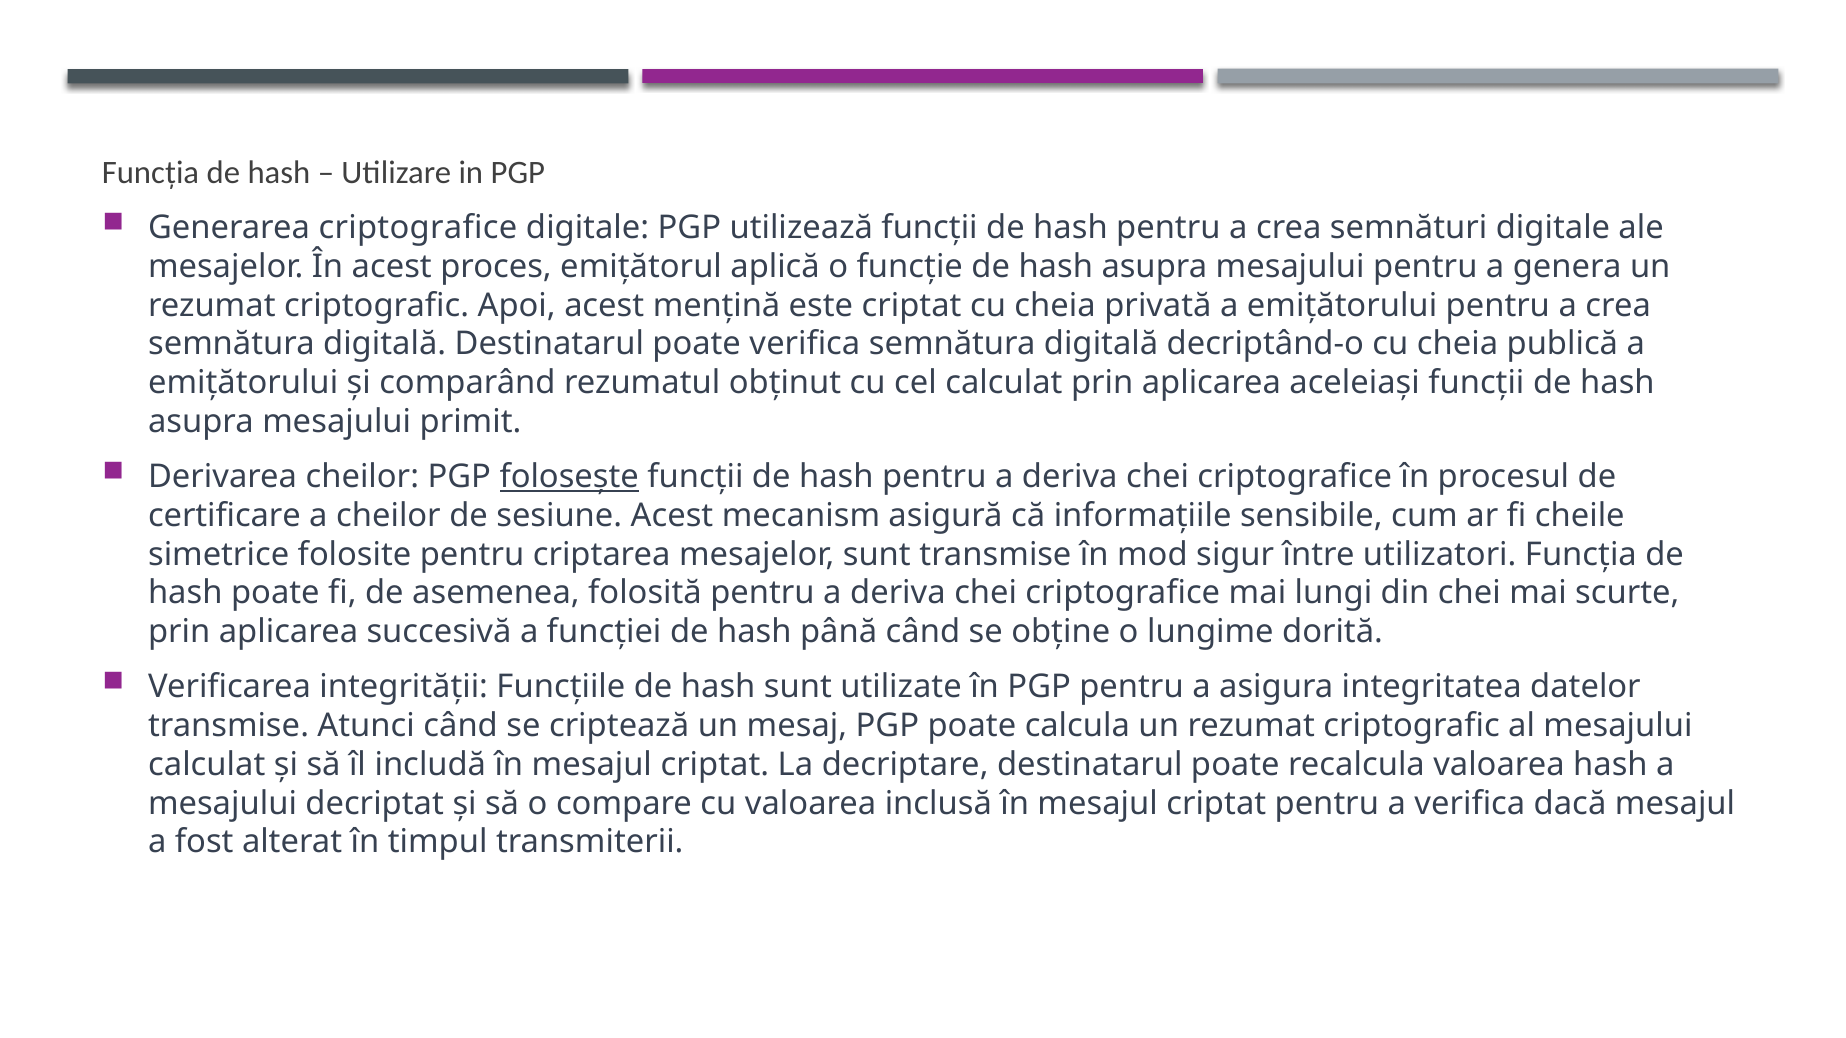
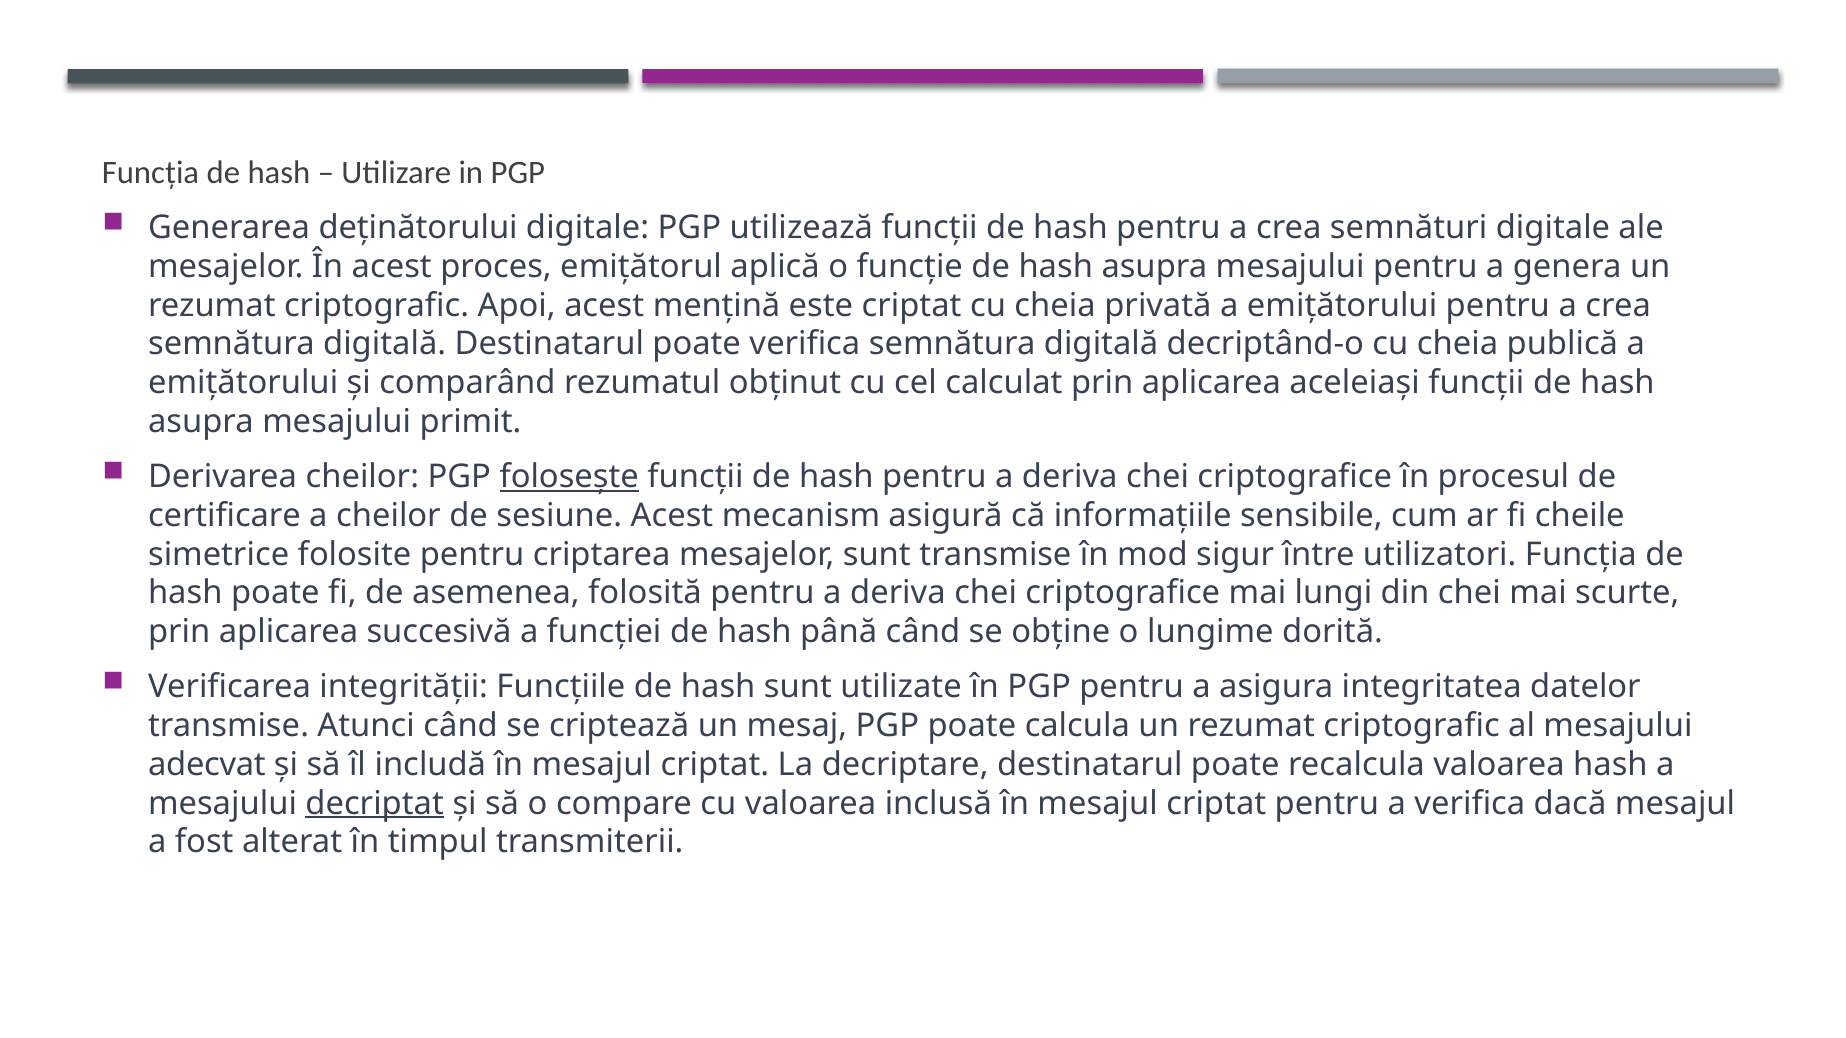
Generarea criptografice: criptografice -> deținătorului (418, 228)
calculat: calculat -> adecvat (207, 765)
decriptat underline: none -> present (375, 804)
